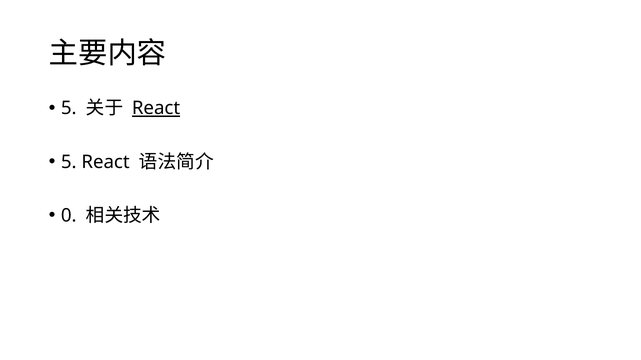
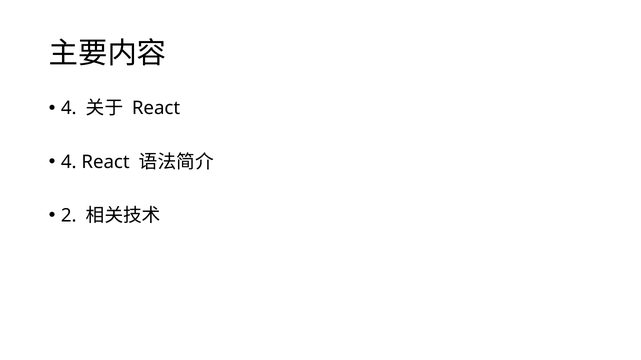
5: 5 -> 4 (69, 108)
React underline: present -> none (156, 108)
5: 5 -> 4 (69, 162)
0: 0 -> 2 (69, 216)
